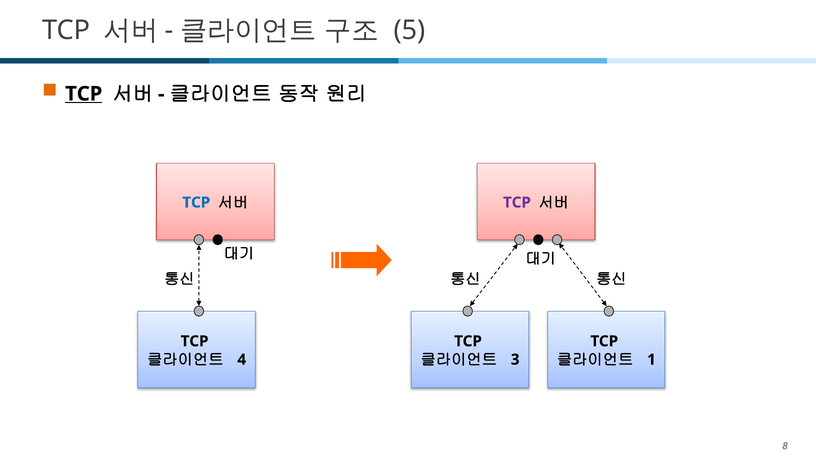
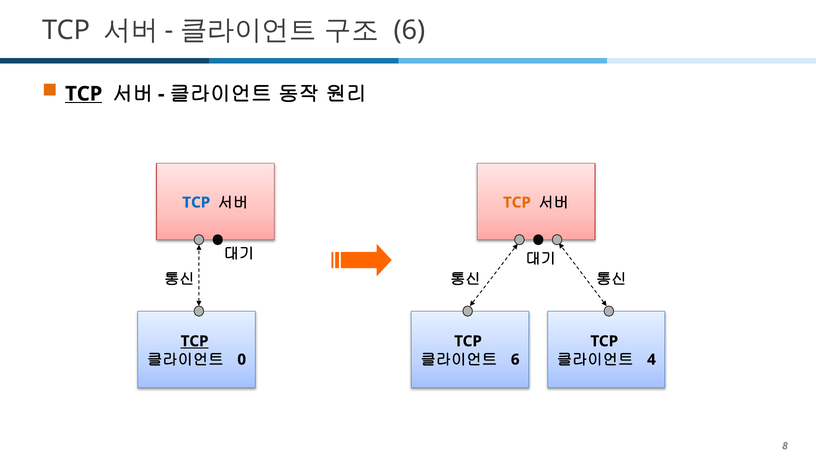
5: 5 -> 6 (410, 30)
TCP colour: purple -> orange (517, 202)
TCP underline: none -> present (195, 341)
4: 4 -> 0 (242, 360)
3: 3 -> 6 (515, 360)
1: 1 -> 4 (651, 360)
